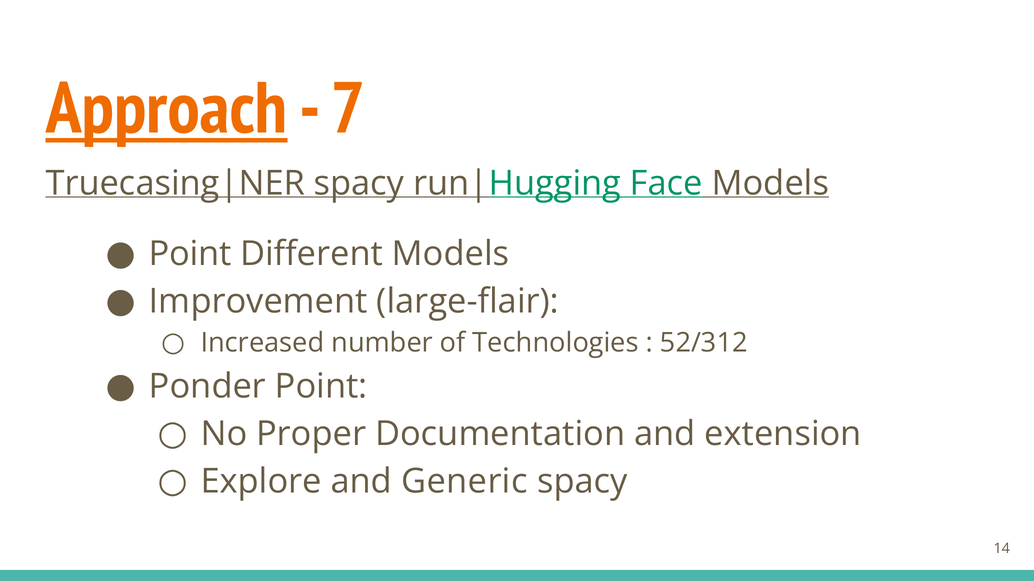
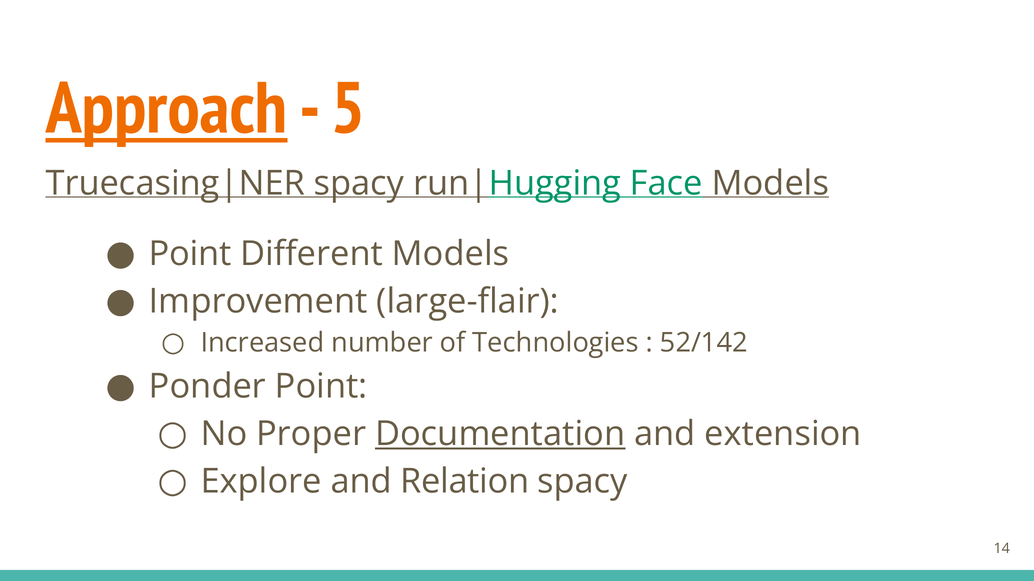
7: 7 -> 5 (348, 109)
52/312: 52/312 -> 52/142 (704, 343)
Documentation underline: none -> present (500, 434)
Generic: Generic -> Relation (465, 482)
